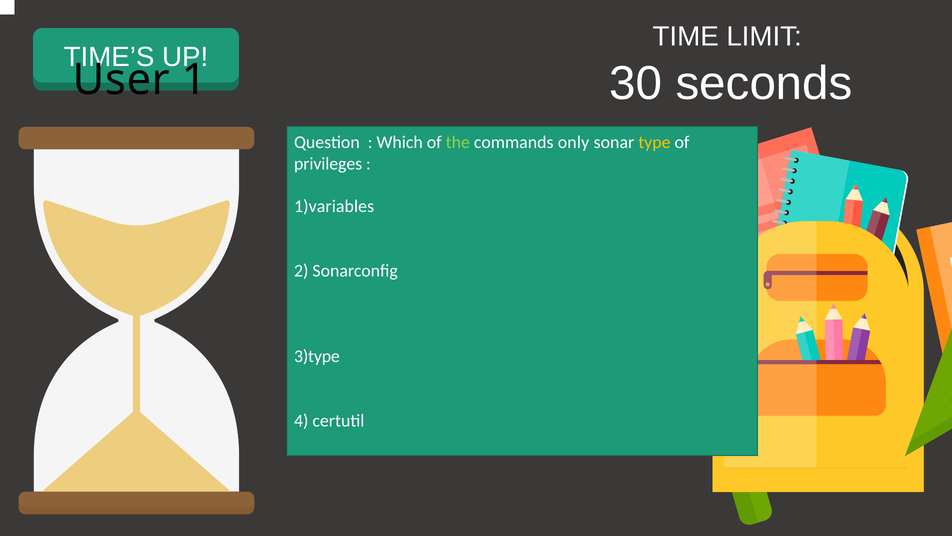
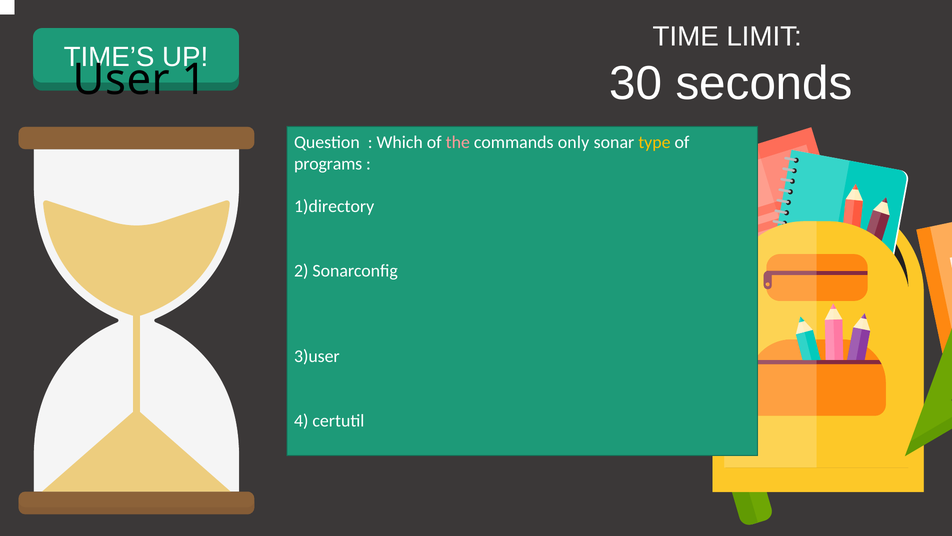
the colour: light green -> pink (458, 142)
privileges: privileges -> programs (328, 163)
1)variables: 1)variables -> 1)directory (334, 206)
3)type: 3)type -> 3)user (317, 356)
